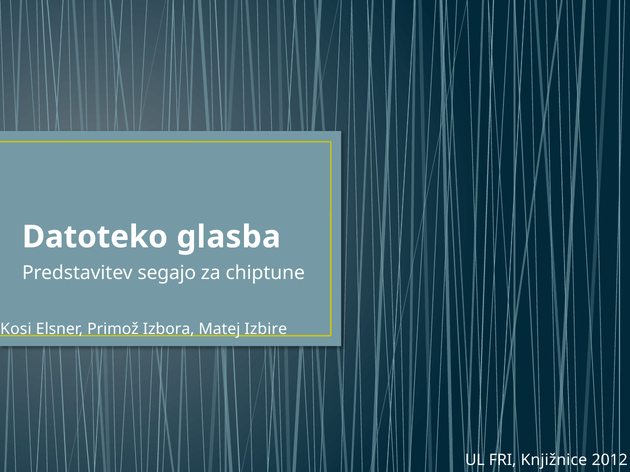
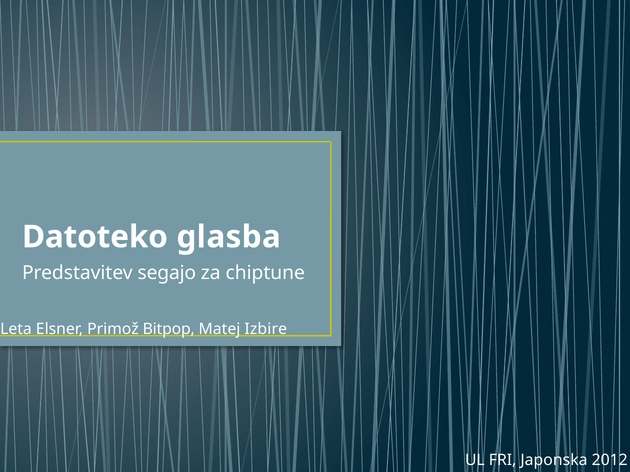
Kosi: Kosi -> Leta (16, 329)
Izbora: Izbora -> Bitpop (169, 329)
Knjižnice: Knjižnice -> Japonska (554, 461)
